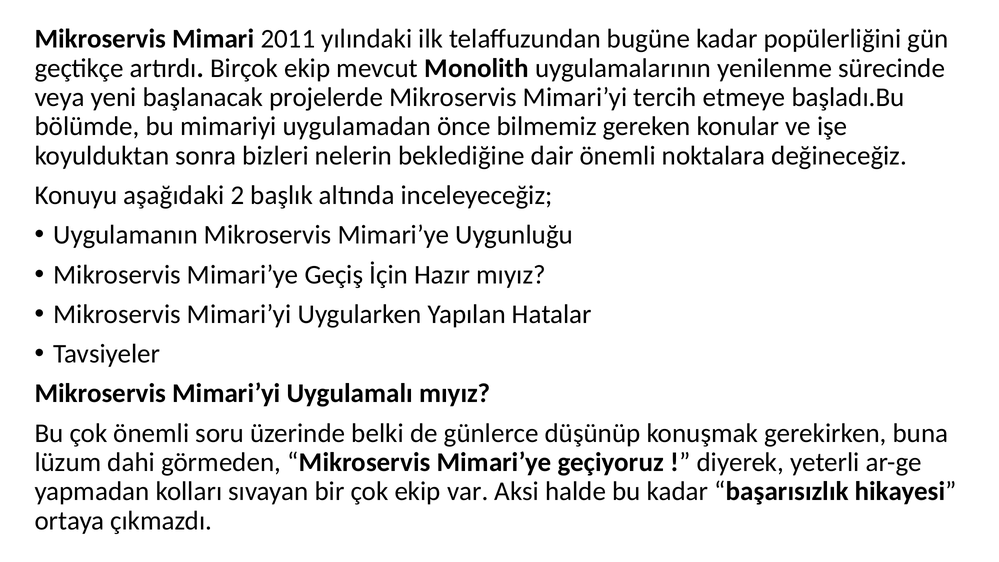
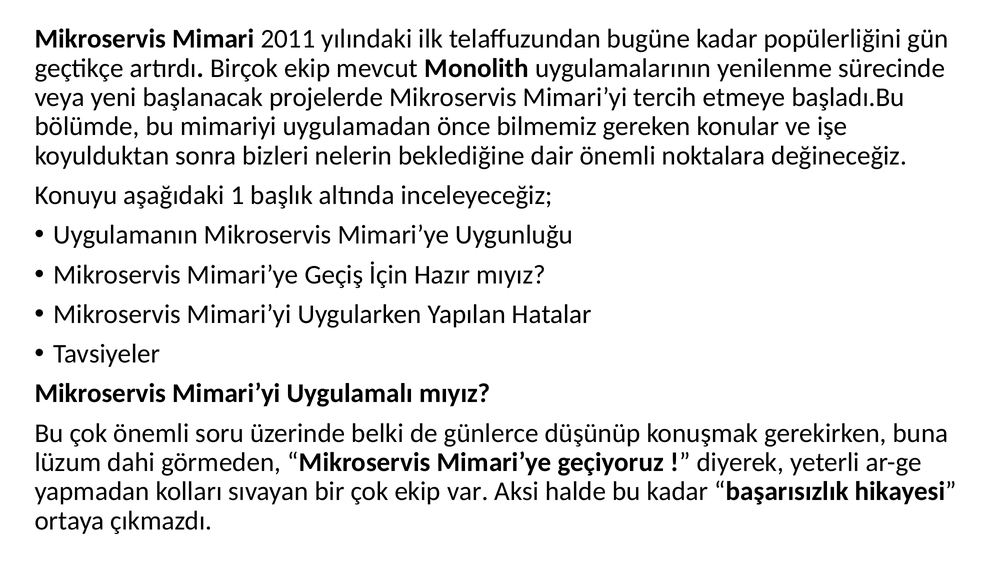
2: 2 -> 1 (237, 195)
